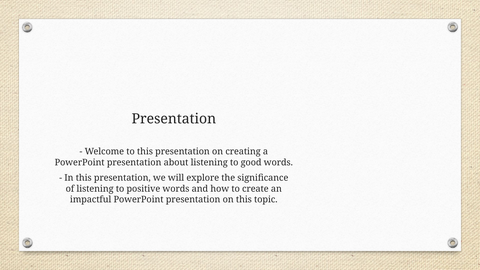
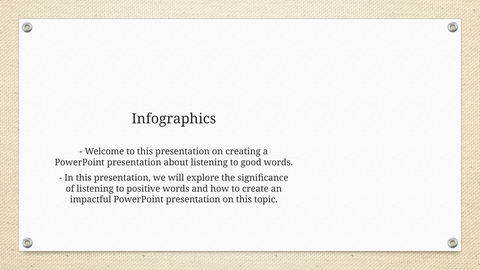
Presentation: Presentation -> Infographics (174, 119)
